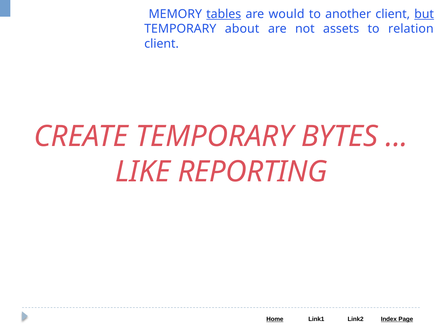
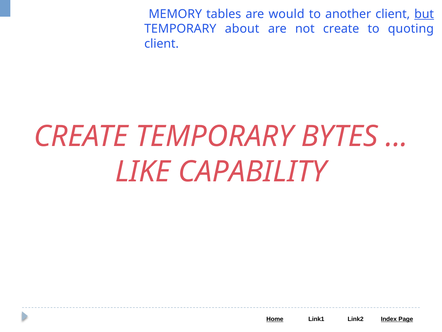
tables underline: present -> none (224, 14)
not assets: assets -> create (341, 29)
relation: relation -> quoting (411, 29)
REPORTING: REPORTING -> CAPABILITY (252, 171)
